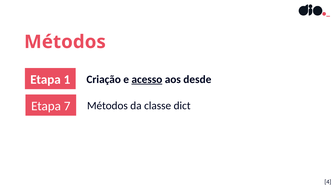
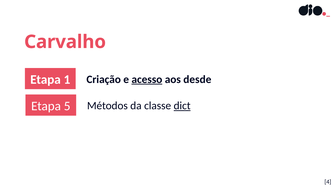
Métodos: Métodos -> Carvalho (65, 42)
7: 7 -> 5 (67, 106)
dict underline: none -> present (182, 106)
